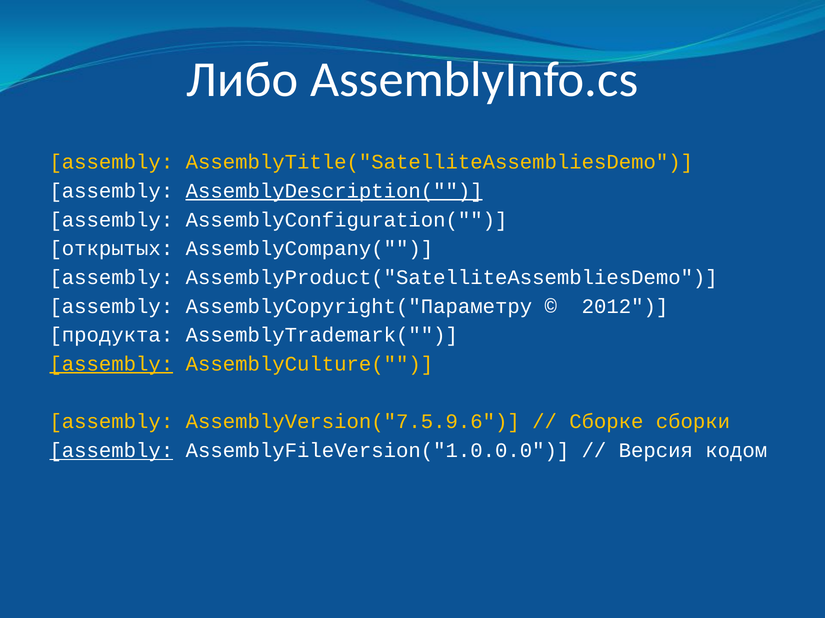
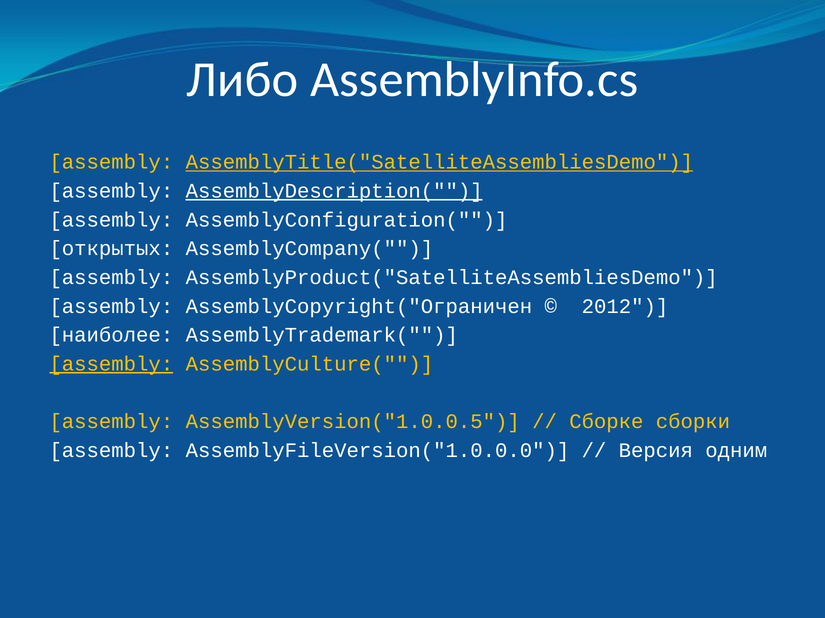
AssemblyTitle("SatelliteAssembliesDemo underline: none -> present (439, 162)
AssemblyCopyright("Параметру: AssemblyCopyright("Параметру -> AssemblyCopyright("Ограничен (359, 307)
продукта: продукта -> наиболее (111, 336)
AssemblyVersion("7.5.9.6: AssemblyVersion("7.5.9.6 -> AssemblyVersion("1.0.0.5 (353, 422)
assembly underline: present -> none (111, 451)
кодом: кодом -> одним (736, 451)
